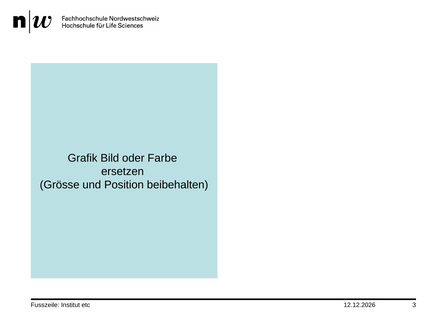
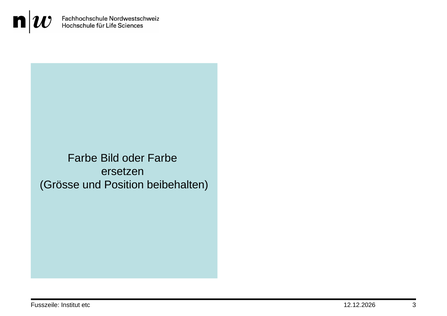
Grafik: Grafik -> Farbe (83, 158)
